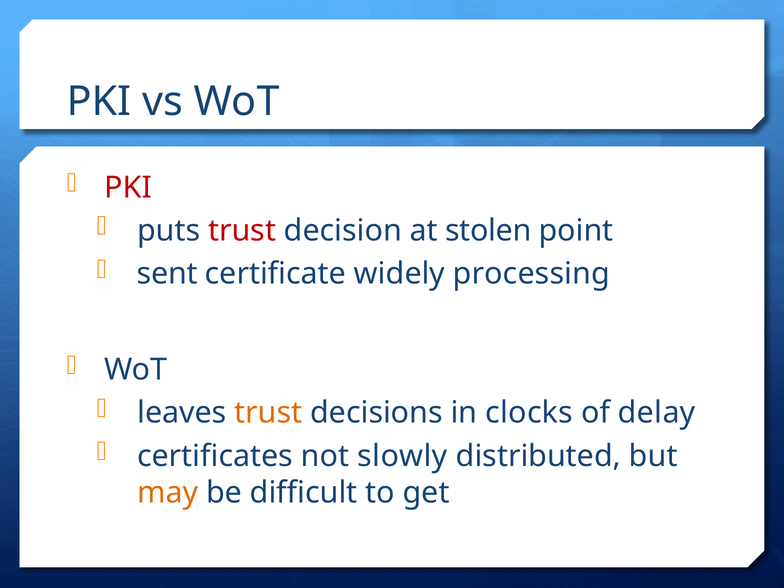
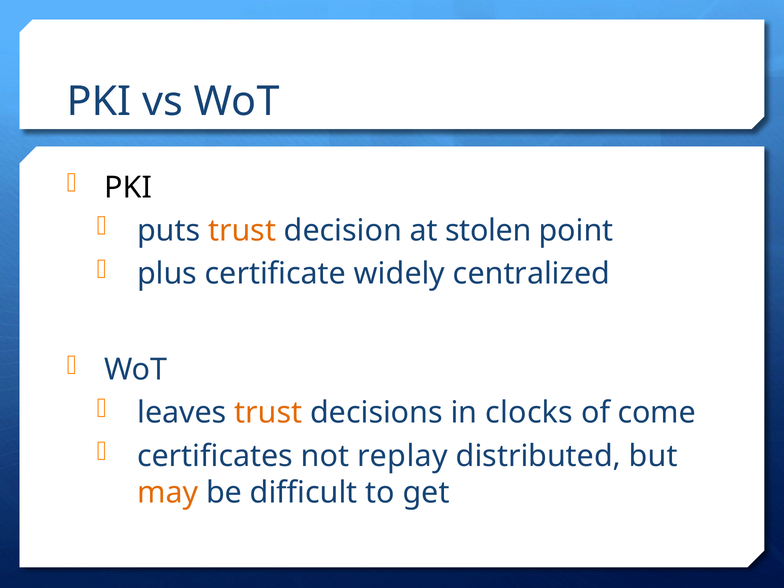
PKI colour: red -> black (128, 188)
trust colour: red -> orange (242, 231)
sent: sent -> plus (167, 274)
processing: processing -> centralized (531, 274)
delay: delay -> come (657, 413)
slowly: slowly -> replay (402, 456)
